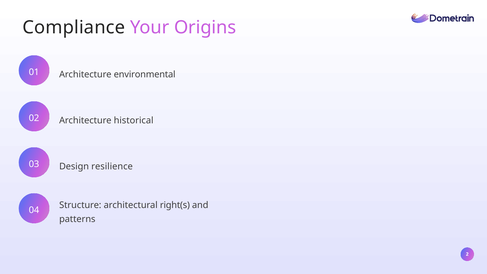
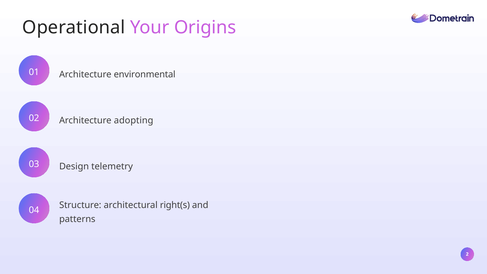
Compliance: Compliance -> Operational (74, 27)
historical: historical -> adopting (134, 120)
resilience: resilience -> telemetry (112, 166)
